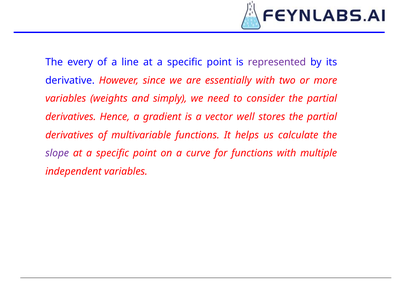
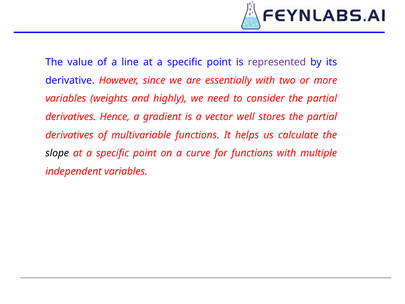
every: every -> value (80, 62)
simply: simply -> highly (170, 99)
slope colour: purple -> black (57, 153)
